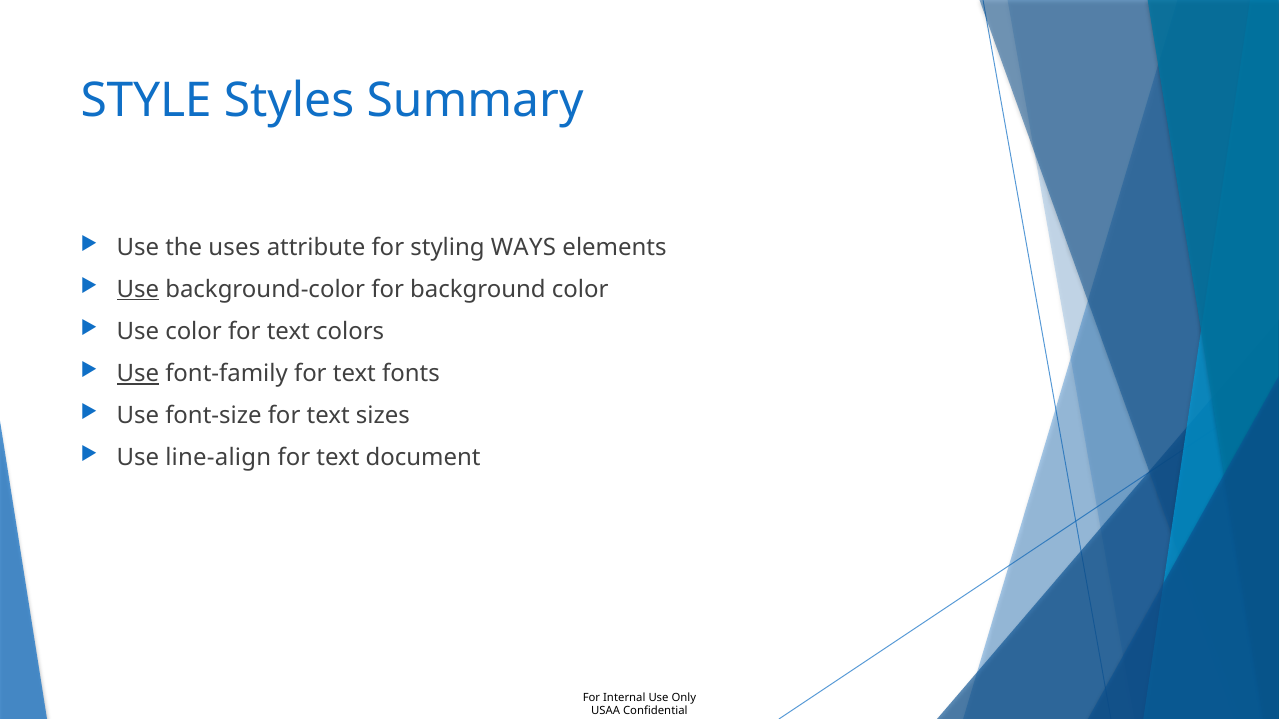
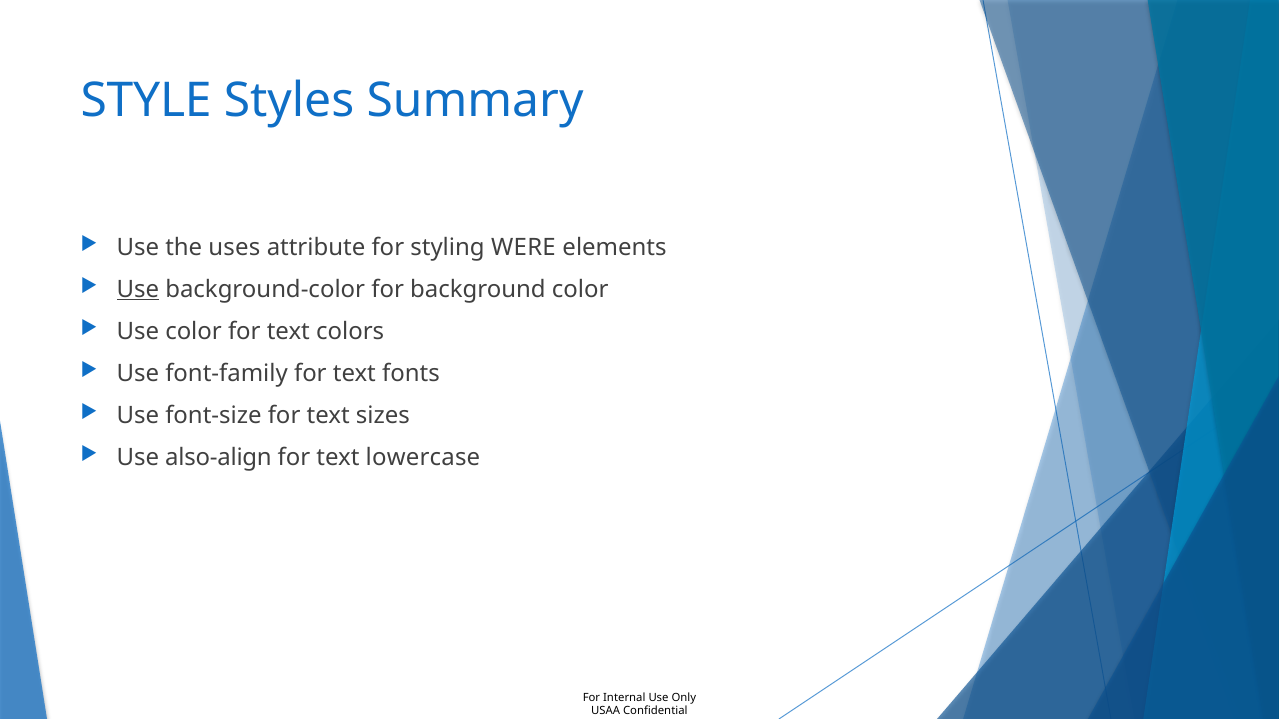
WAYS: WAYS -> WERE (523, 248)
Use underline: present -> none (138, 374)
line-align: line-align -> also-align (218, 458)
document: document -> lowercase (423, 458)
